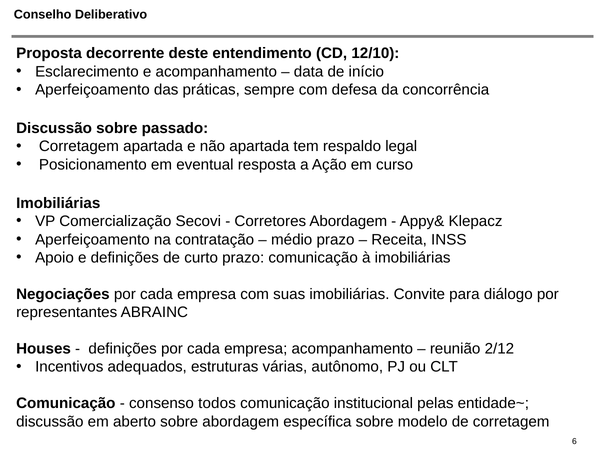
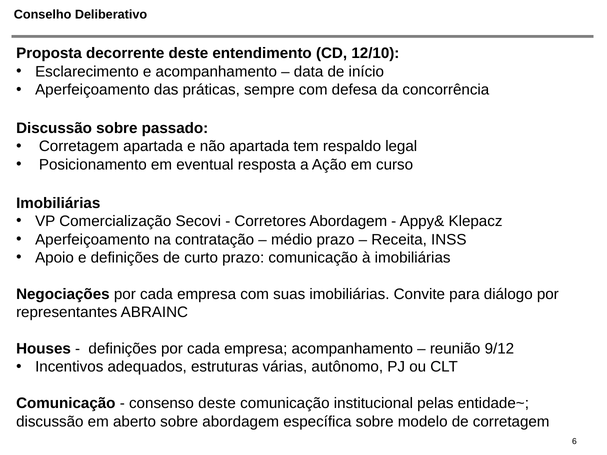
2/12: 2/12 -> 9/12 (499, 349)
consenso todos: todos -> deste (217, 404)
